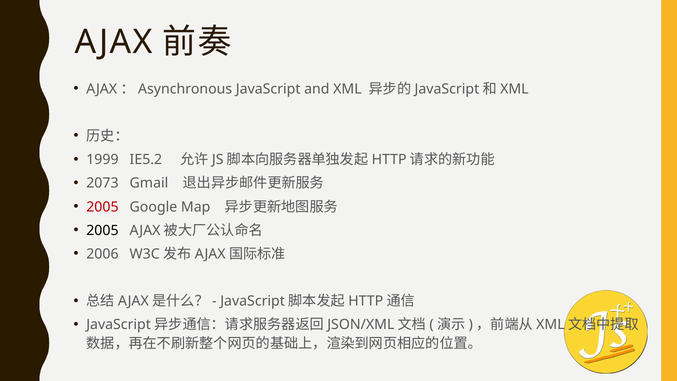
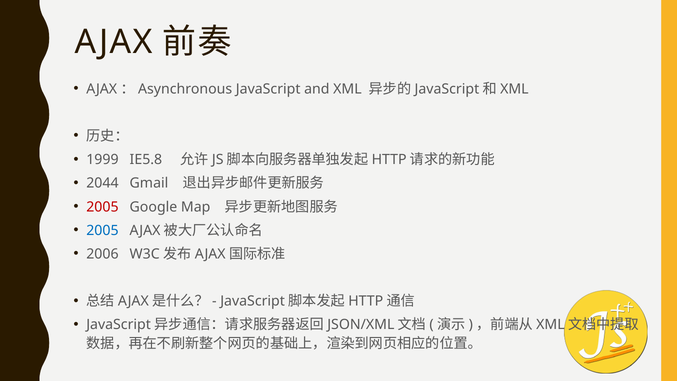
IE5.2: IE5.2 -> IE5.8 (146, 160)
2073: 2073 -> 2044 (102, 183)
2005 colour: black -> blue (102, 230)
